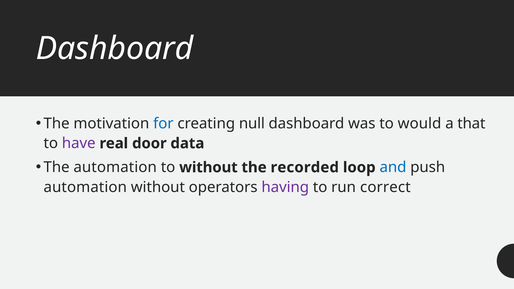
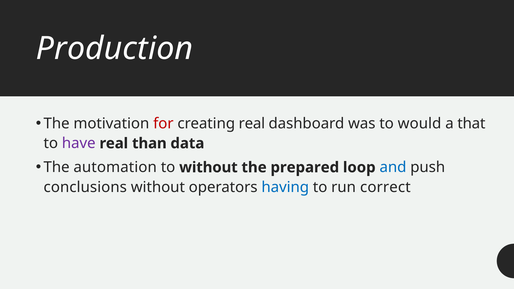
Dashboard: Dashboard -> Production (115, 49)
for colour: blue -> red (163, 124)
creating null: null -> real (252, 124)
door: door -> than (149, 143)
recorded: recorded -> prepared (305, 167)
automation: automation -> conclusions (85, 187)
having colour: purple -> blue (285, 187)
